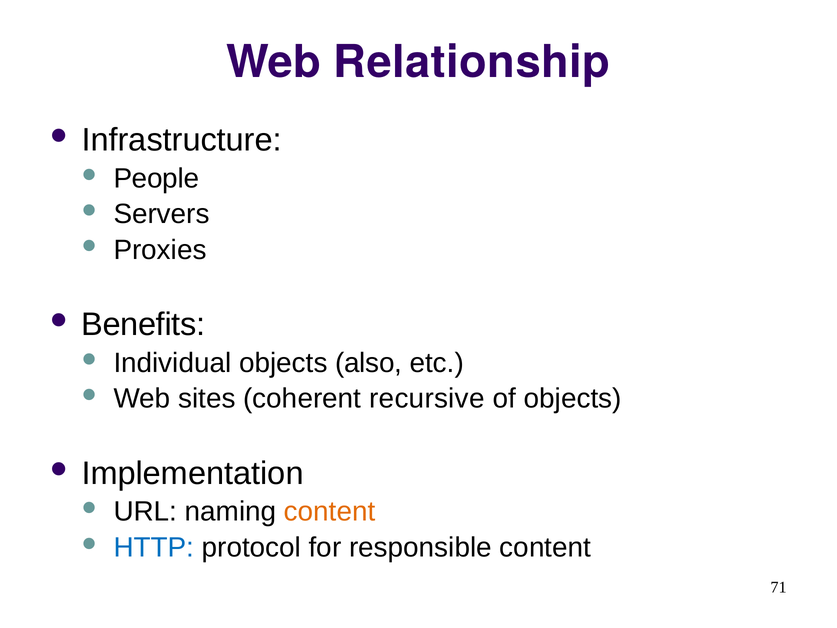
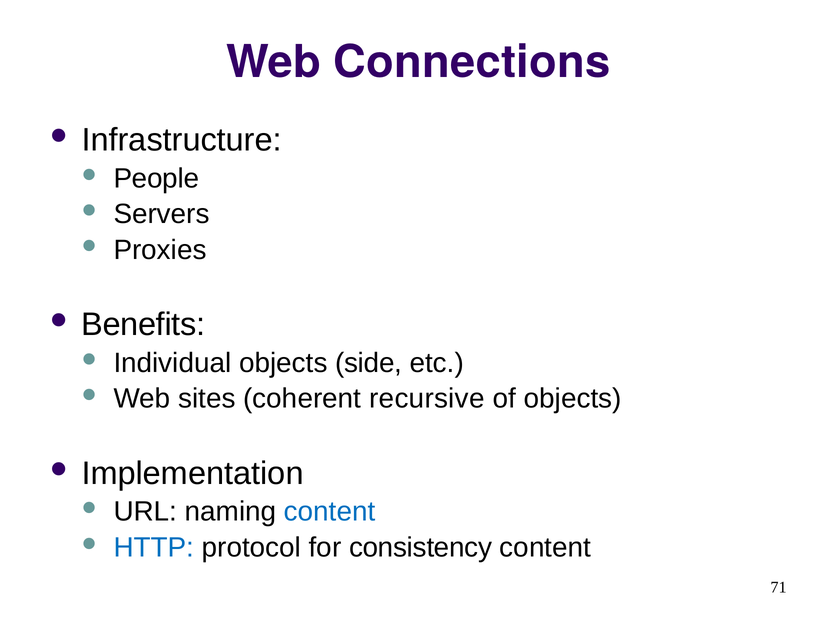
Relationship: Relationship -> Connections (472, 62)
also: also -> side (369, 363)
content colour: orange -> blue (330, 512)
responsible: responsible -> consistency (421, 547)
